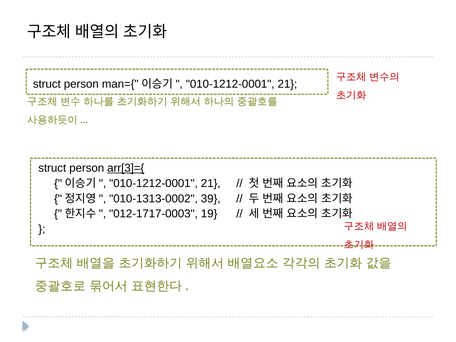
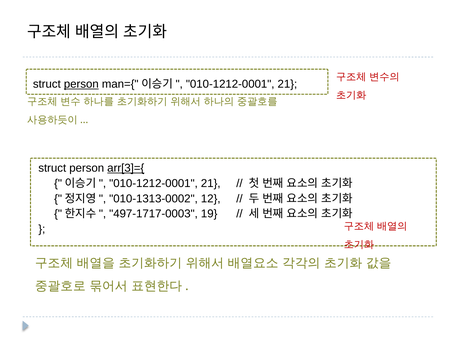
person underline: none -> present (81, 84)
39: 39 -> 12 (211, 199)
012-1717-0003: 012-1717-0003 -> 497-1717-0003 (154, 214)
